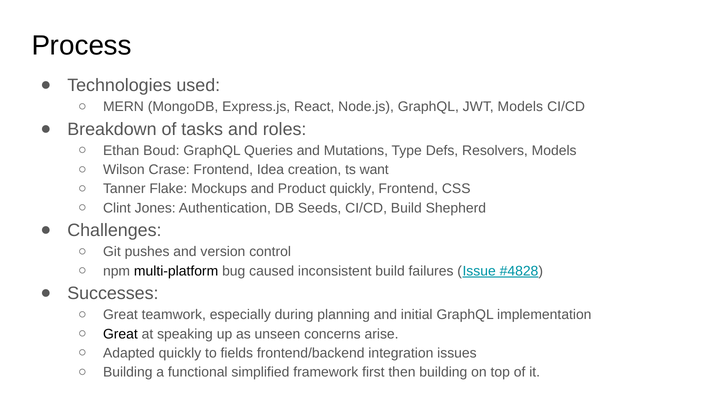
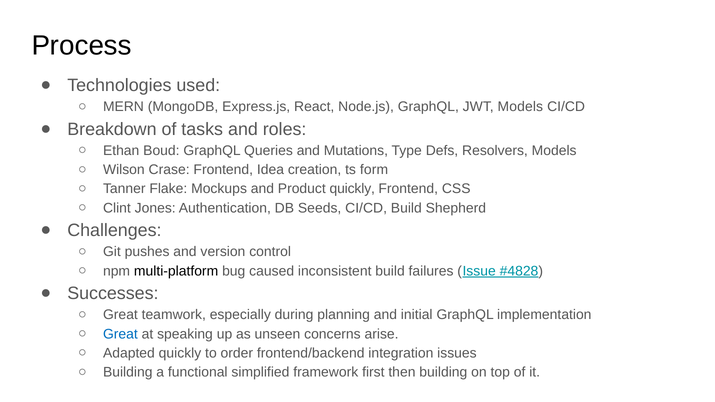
want: want -> form (374, 170)
Great colour: black -> blue (120, 334)
fields: fields -> order (237, 353)
